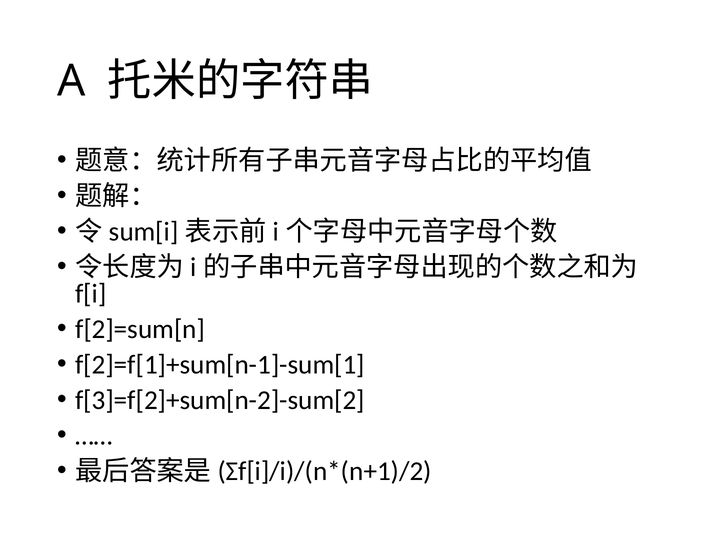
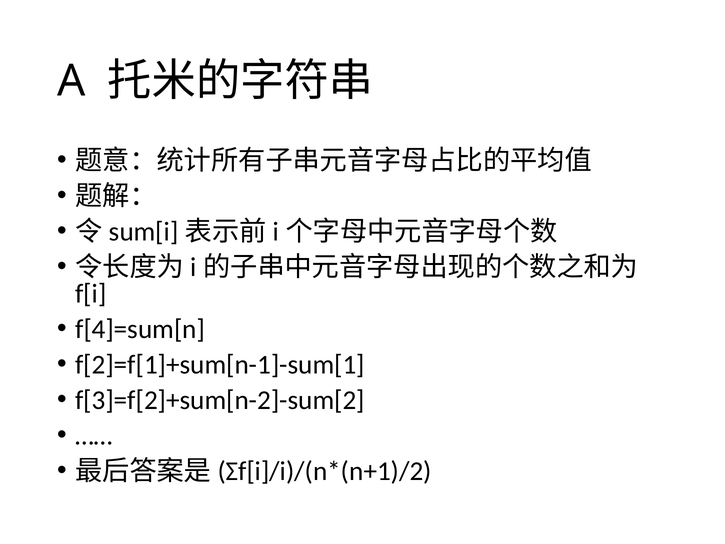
f[2]=sum[n: f[2]=sum[n -> f[4]=sum[n (140, 329)
